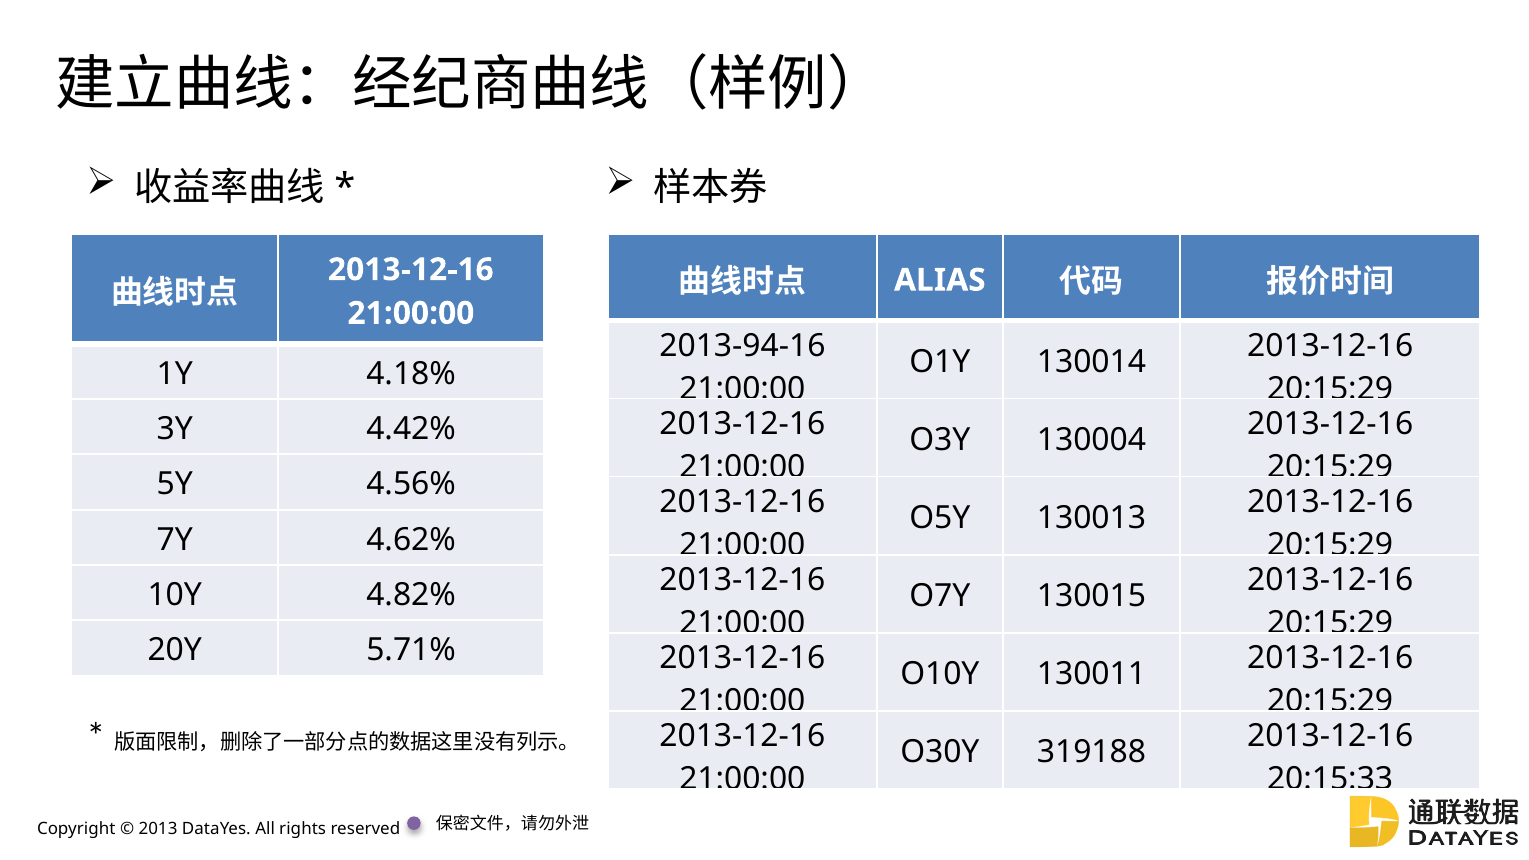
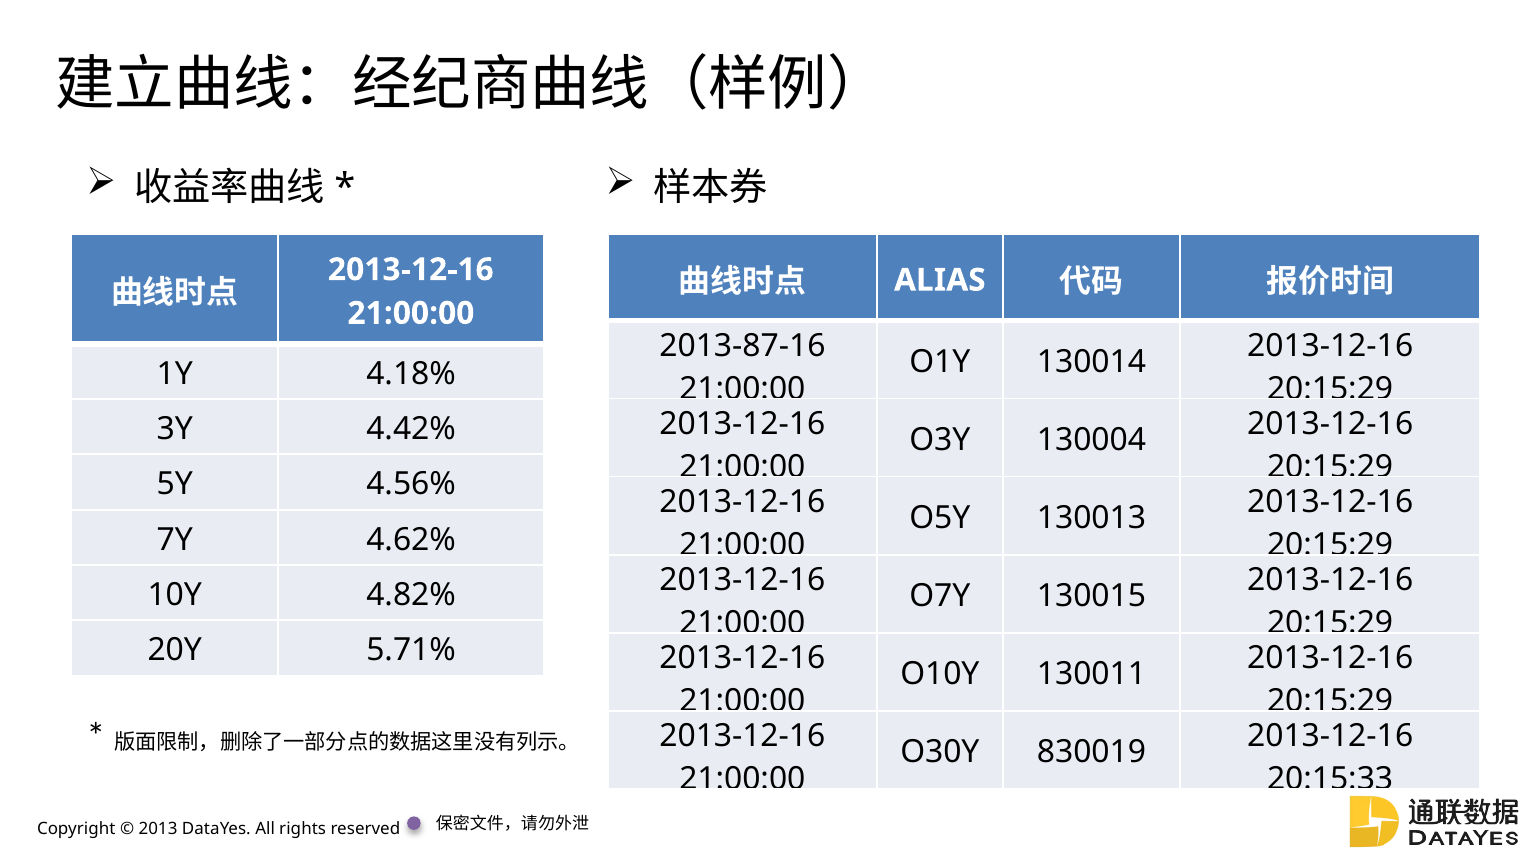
2013-94-16: 2013-94-16 -> 2013-87-16 (742, 346)
319188: 319188 -> 830019 (1092, 752)
